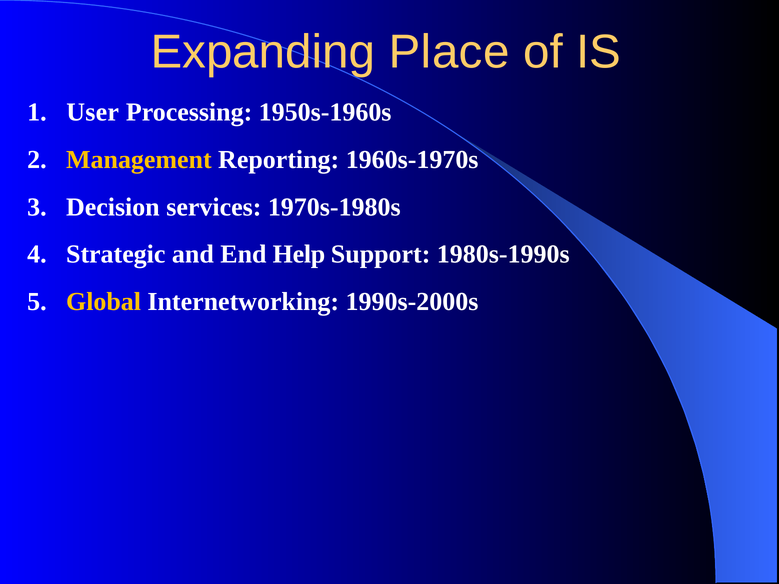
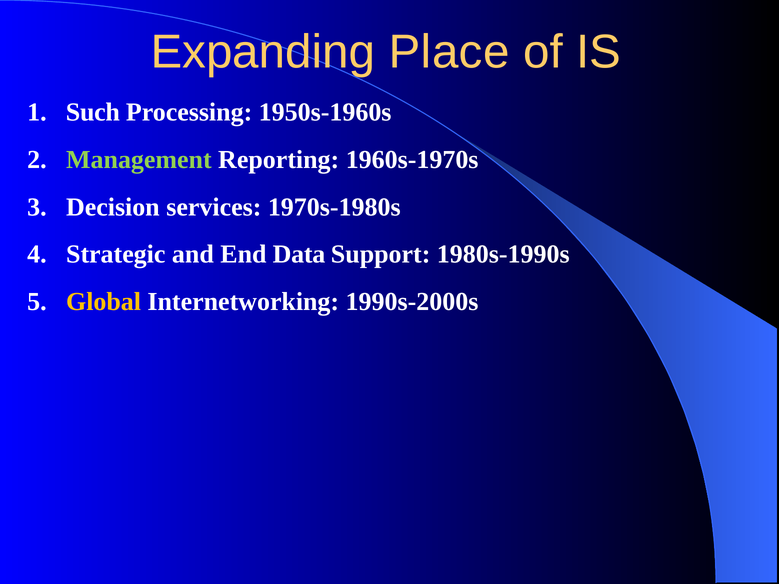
User: User -> Such (93, 112)
Management colour: yellow -> light green (139, 160)
Help: Help -> Data (299, 254)
